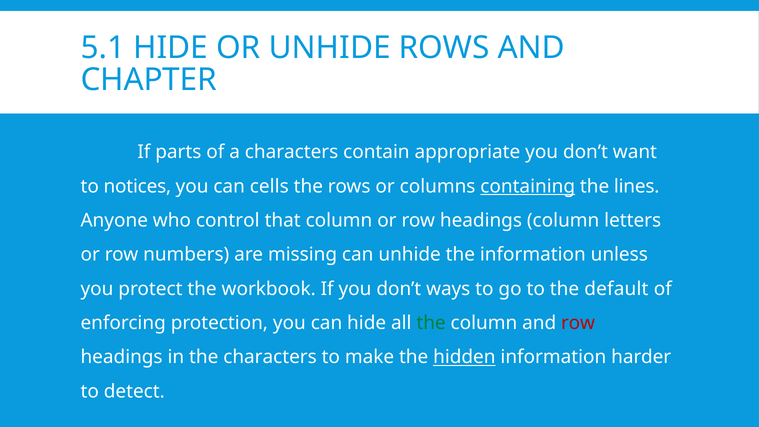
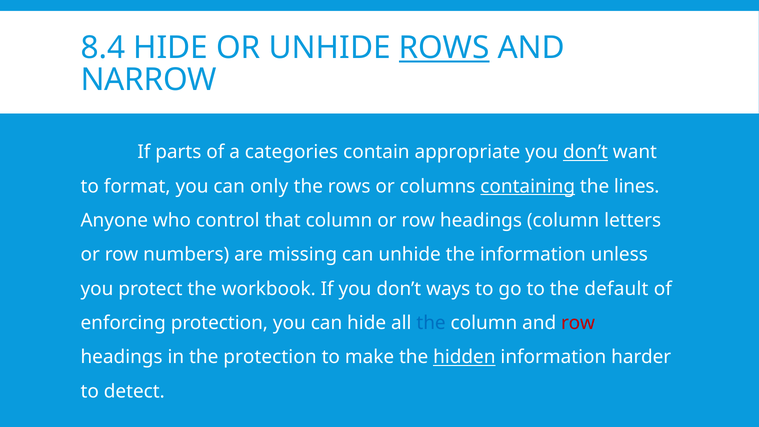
5.1: 5.1 -> 8.4 (103, 48)
ROWS underline: none -> present (444, 48)
CHAPTER: CHAPTER -> NARROW (149, 80)
a characters: characters -> categories (292, 152)
don’t underline: none -> present (585, 152)
notices: notices -> format (137, 186)
cells: cells -> only (269, 186)
the colour: green -> blue (431, 323)
the characters: characters -> protection (270, 357)
